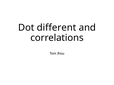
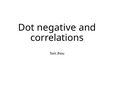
different: different -> negative (56, 28)
